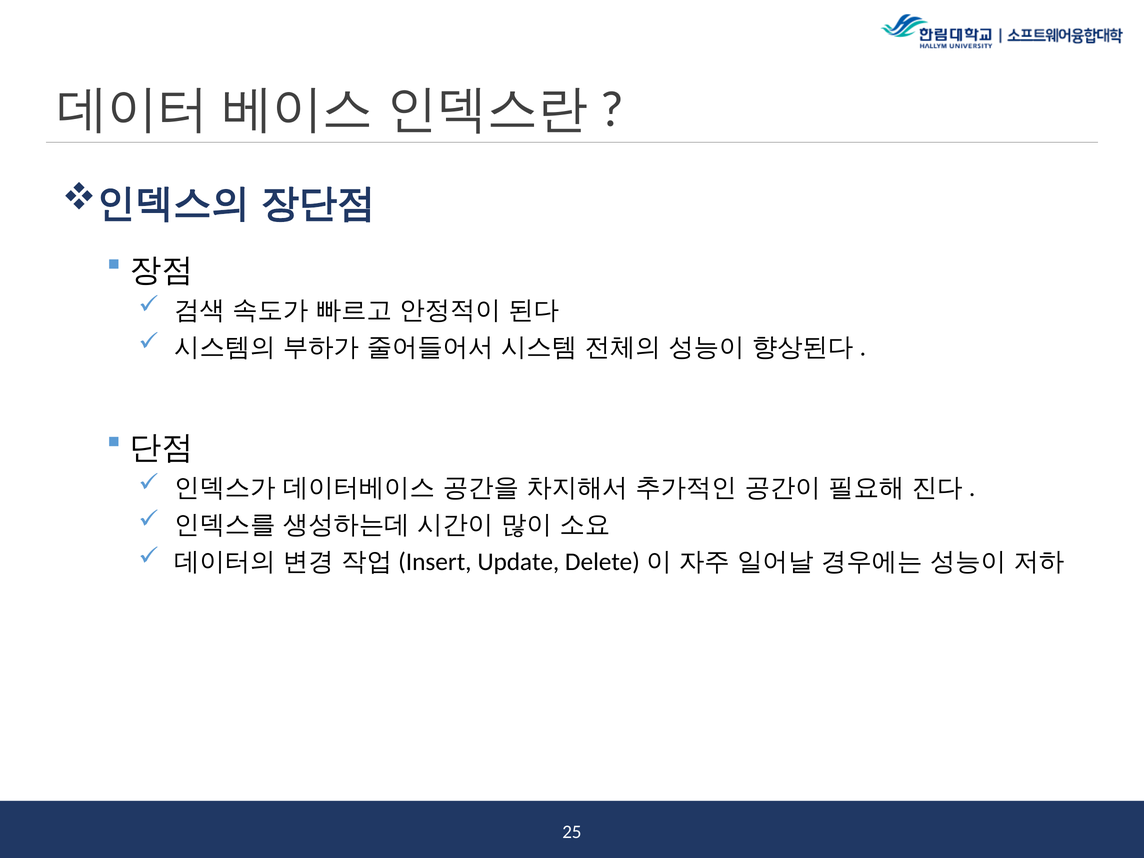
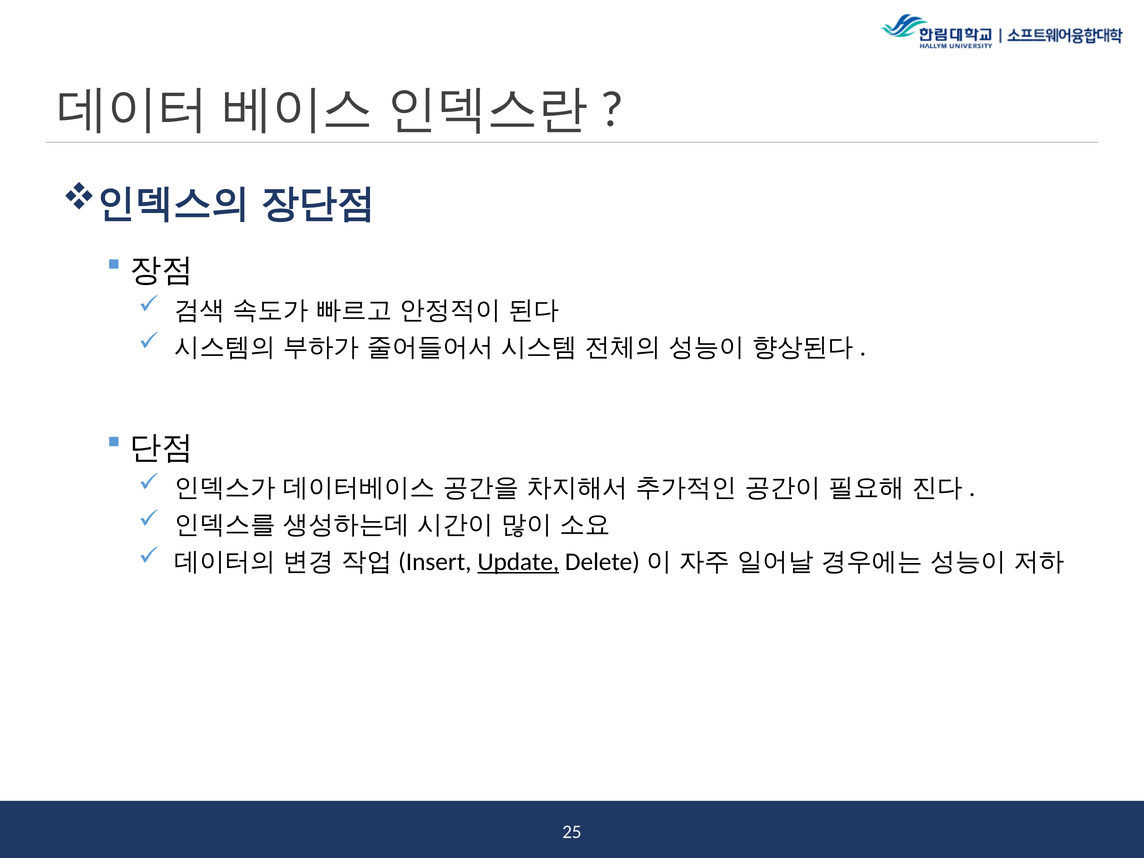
Update underline: none -> present (518, 562)
